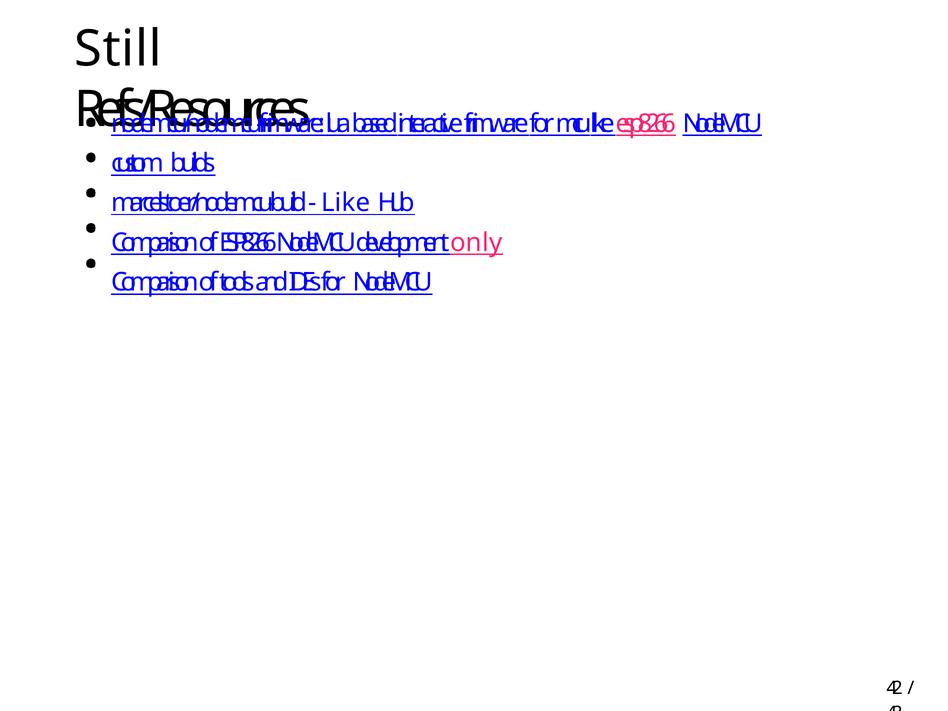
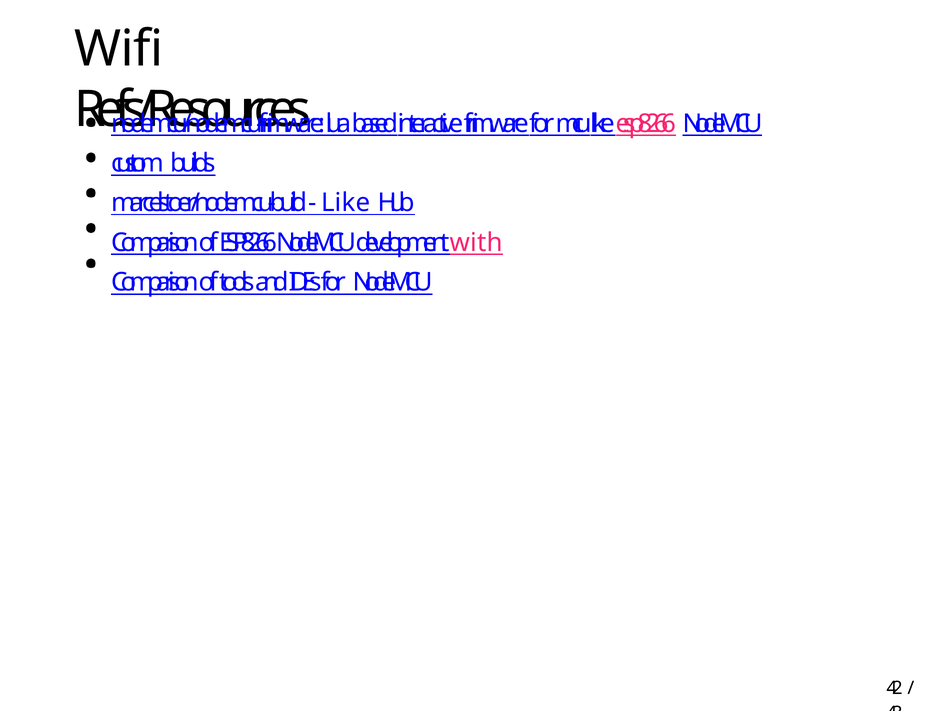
Still: Still -> Wifi (119, 49)
only: only -> with (476, 243)
